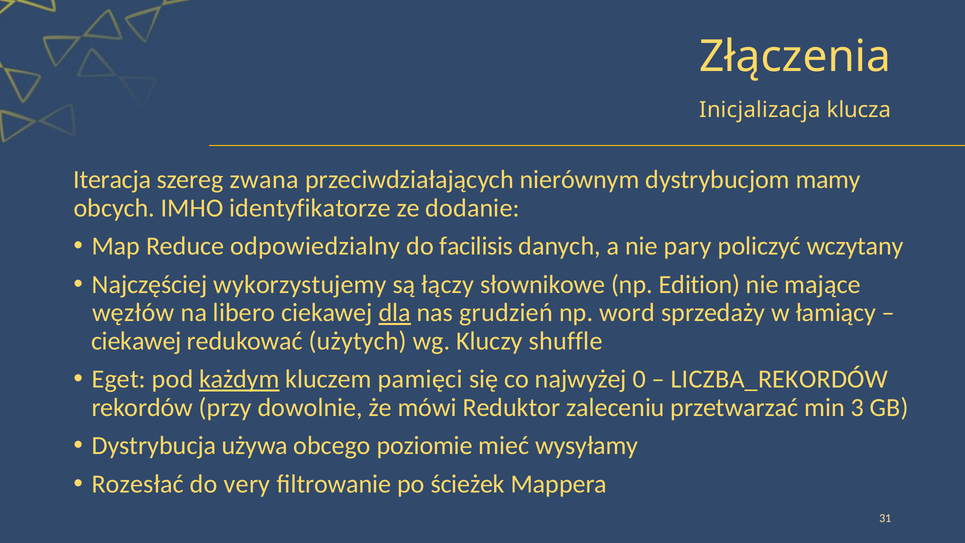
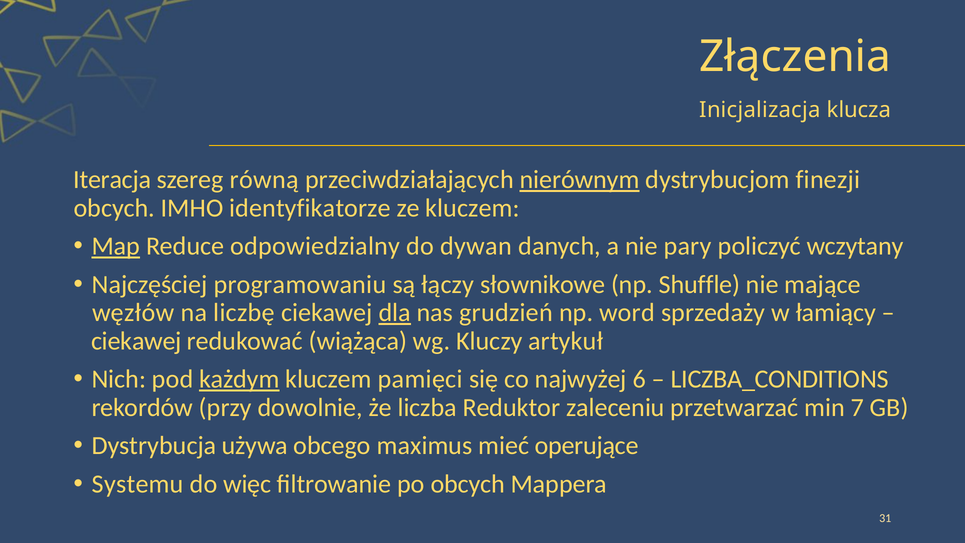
zwana: zwana -> równą (264, 180)
nierównym underline: none -> present (580, 180)
mamy: mamy -> finezji (828, 180)
ze dodanie: dodanie -> kluczem (473, 208)
Map underline: none -> present (116, 246)
facilisis: facilisis -> dywan (476, 246)
wykorzystujemy: wykorzystujemy -> programowaniu (300, 284)
Edition: Edition -> Shuffle (700, 284)
libero: libero -> liczbę (244, 313)
użytych: użytych -> wiążąca (358, 341)
shuffle: shuffle -> artykuł (566, 341)
Eget: Eget -> Nich (119, 379)
0: 0 -> 6 (639, 379)
LICZBA_REKORDÓW: LICZBA_REKORDÓW -> LICZBA_CONDITIONS (780, 379)
mówi: mówi -> liczba (427, 407)
3: 3 -> 7 (857, 407)
poziomie: poziomie -> maximus (425, 446)
wysyłamy: wysyłamy -> operujące (587, 446)
Rozesłać: Rozesłać -> Systemu (138, 484)
very: very -> więc (247, 484)
po ścieżek: ścieżek -> obcych (468, 484)
